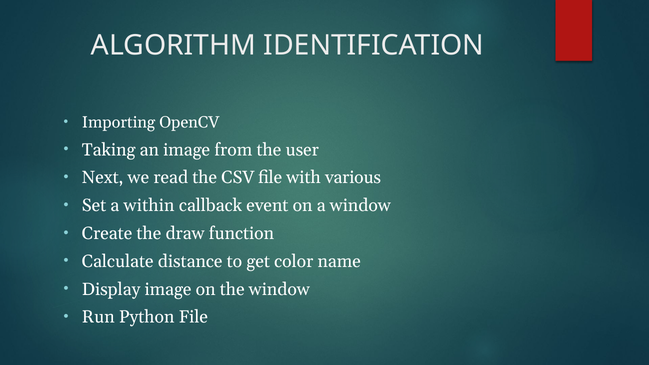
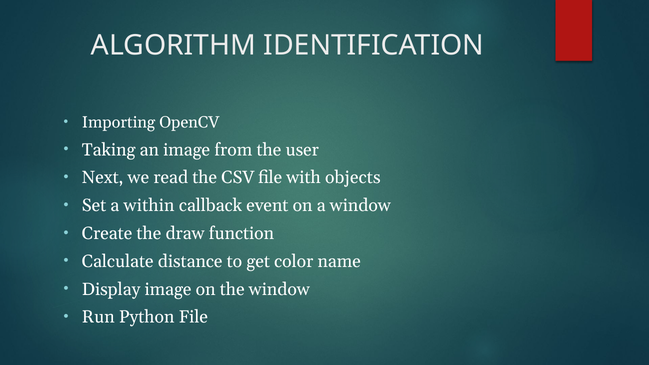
various: various -> objects (353, 178)
